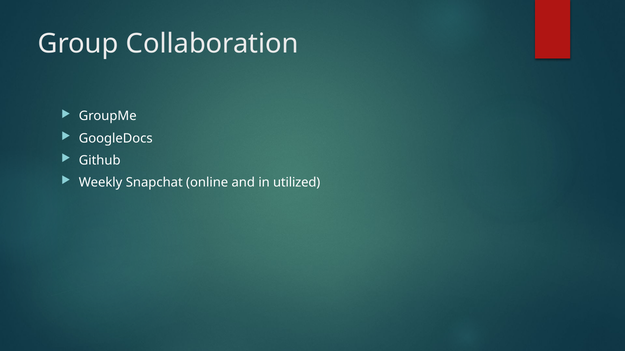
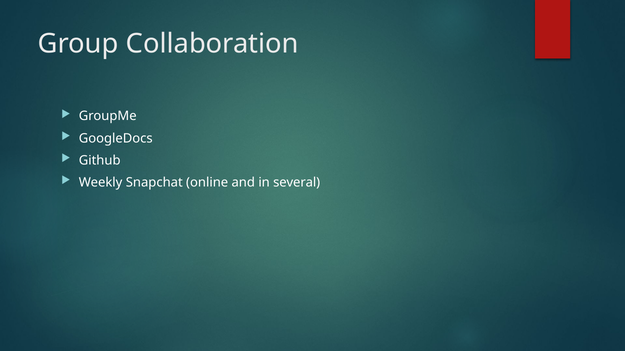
utilized: utilized -> several (297, 183)
